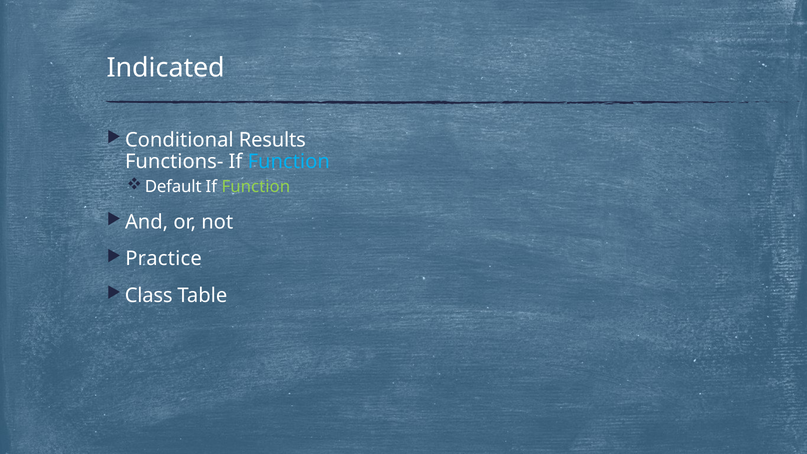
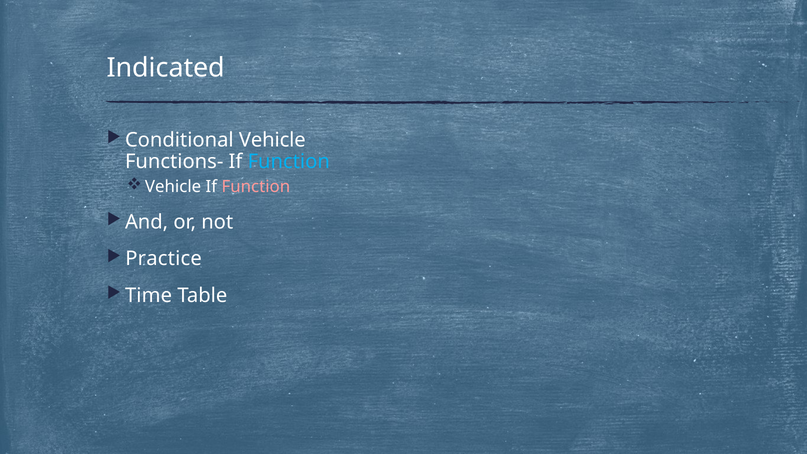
Conditional Results: Results -> Vehicle (272, 140)
Default: Default -> Vehicle (173, 187)
Function colour: light green -> pink (256, 187)
Class: Class -> Time (149, 296)
